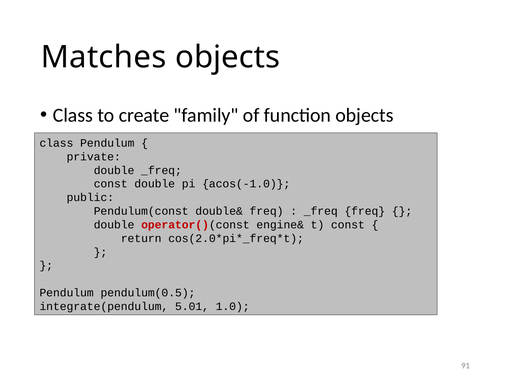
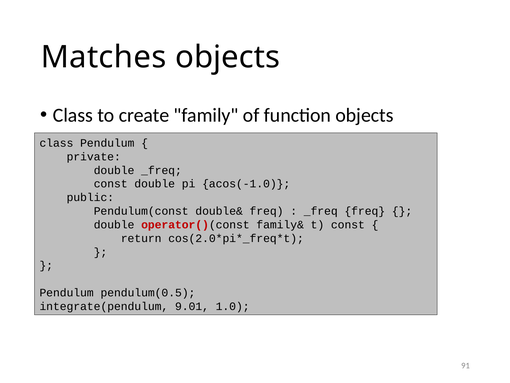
engine&: engine& -> family& (280, 224)
5.01: 5.01 -> 9.01 (192, 306)
